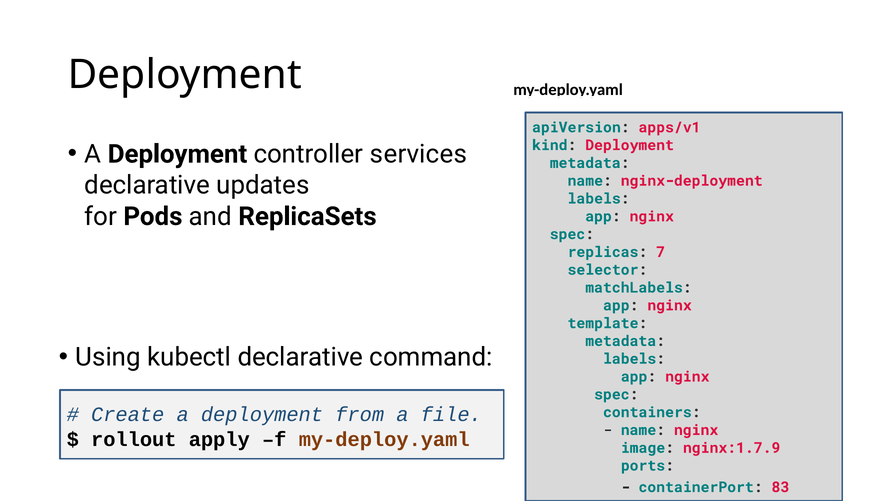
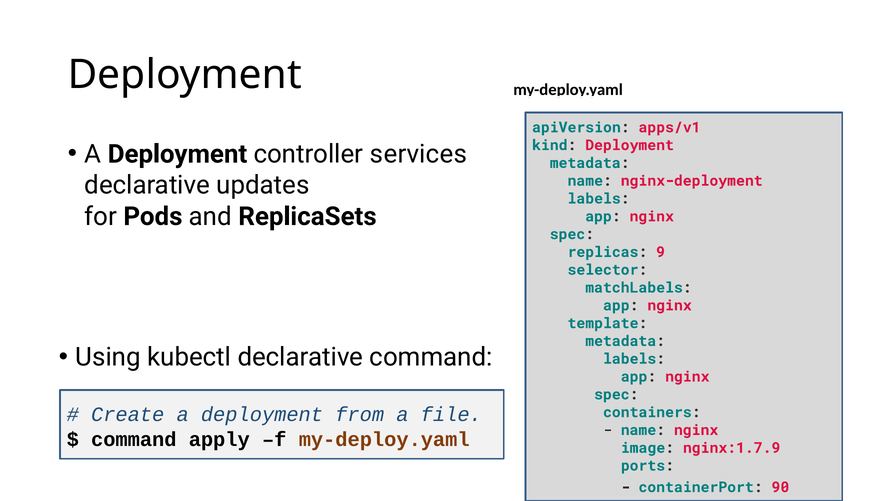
7: 7 -> 9 (661, 252)
rollout: rollout -> command (134, 439)
83: 83 -> 90 (780, 487)
